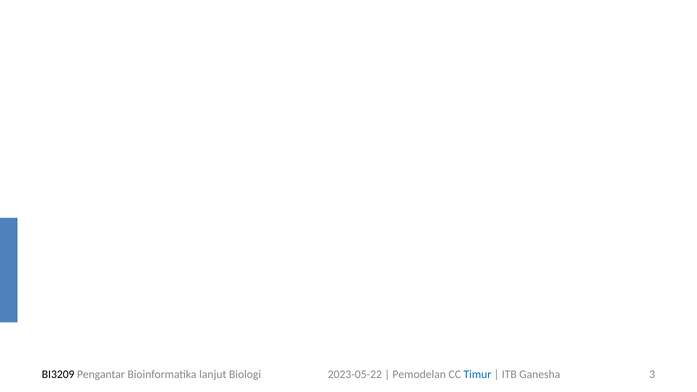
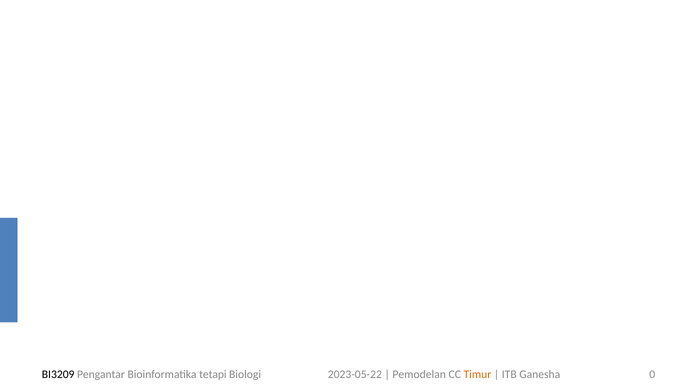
lanjut: lanjut -> tetapi (213, 375)
Timur colour: blue -> orange (477, 375)
3: 3 -> 0 (652, 374)
